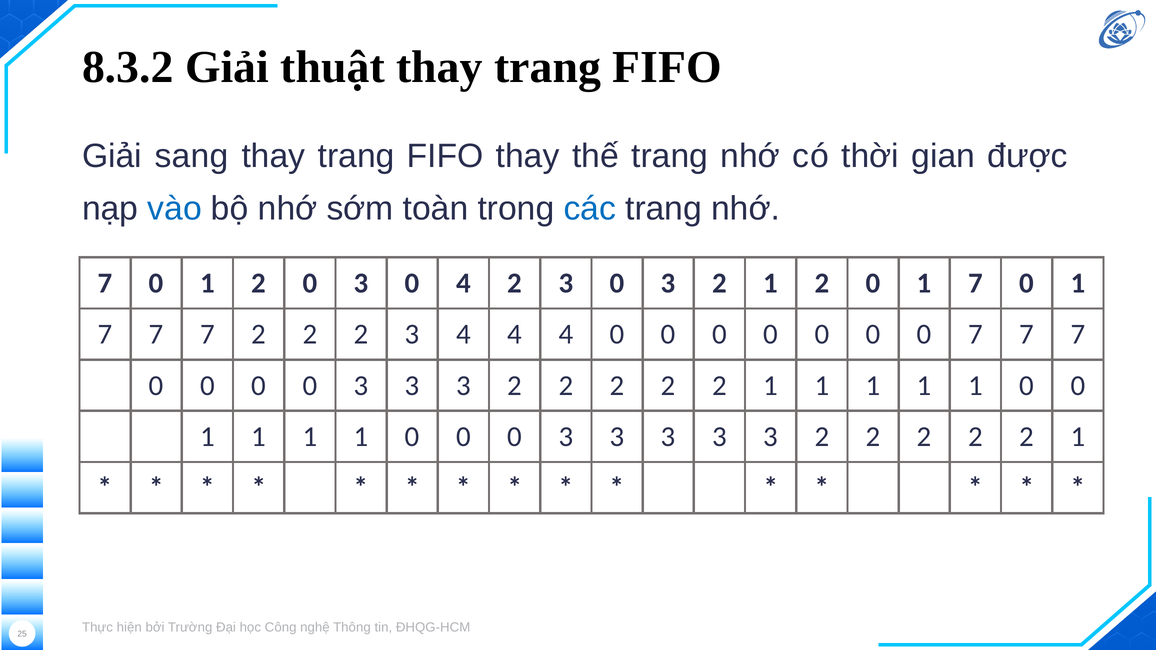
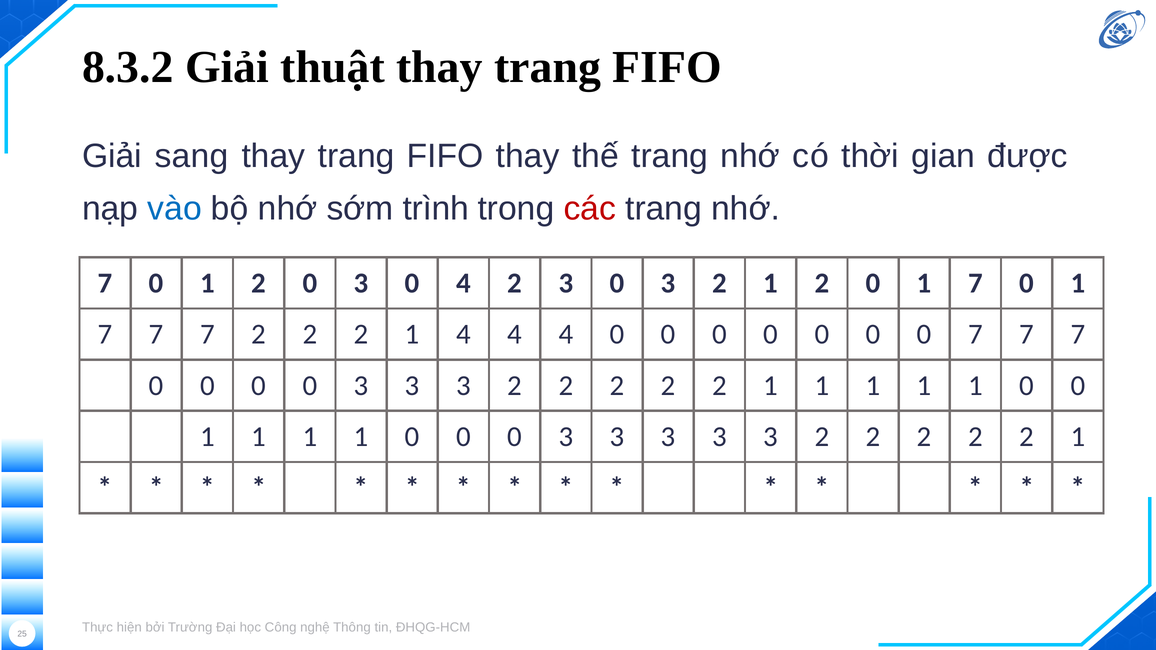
toàn: toàn -> trình (436, 209)
các colour: blue -> red (590, 209)
3: 3 -> 1 (412, 334)
